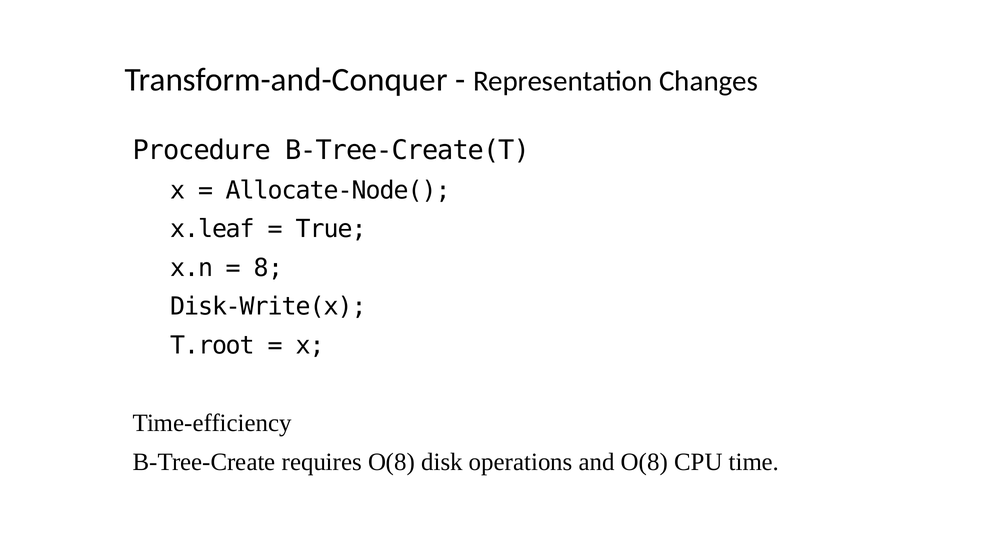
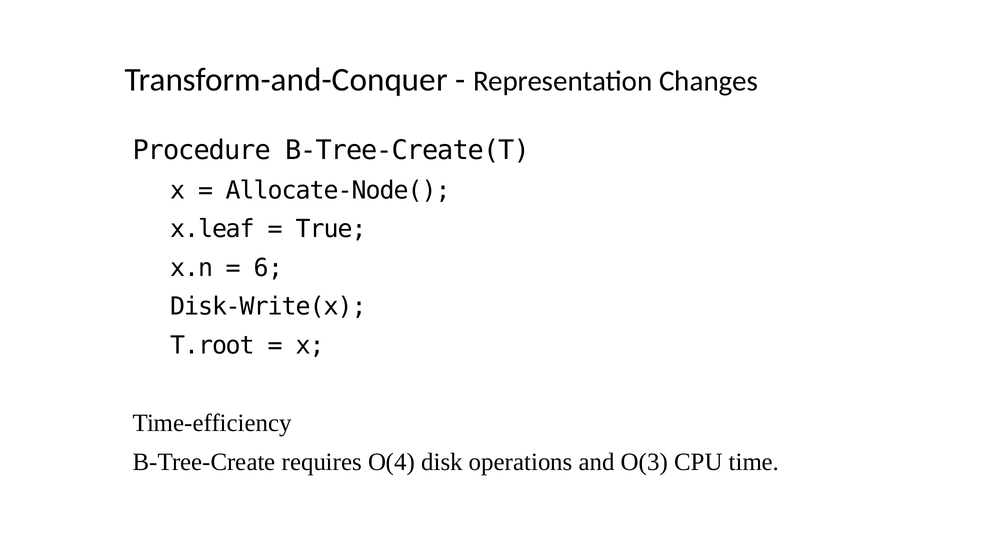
8: 8 -> 6 (268, 268)
requires O(8: O(8 -> O(4 (392, 462)
and O(8: O(8 -> O(3 (644, 462)
